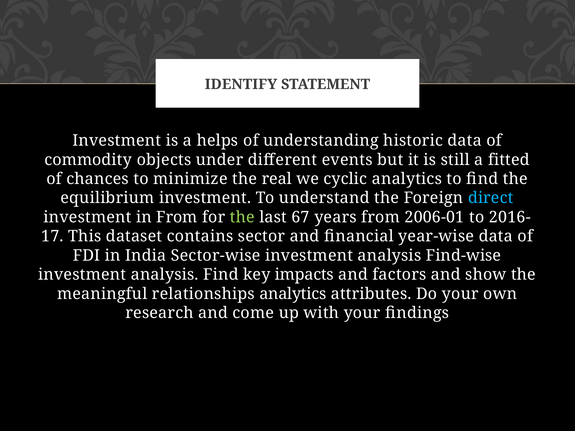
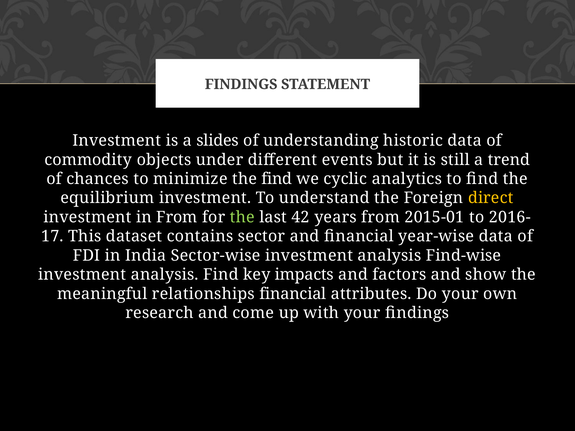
IDENTIFY: IDENTIFY -> FINDINGS (241, 84)
helps: helps -> slides (218, 141)
fitted: fitted -> trend (509, 160)
the real: real -> find (277, 179)
direct colour: light blue -> yellow (491, 198)
67: 67 -> 42 (301, 217)
2006-01: 2006-01 -> 2015-01 (434, 217)
relationships analytics: analytics -> financial (293, 294)
